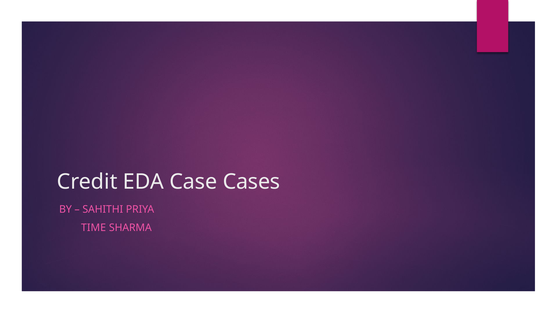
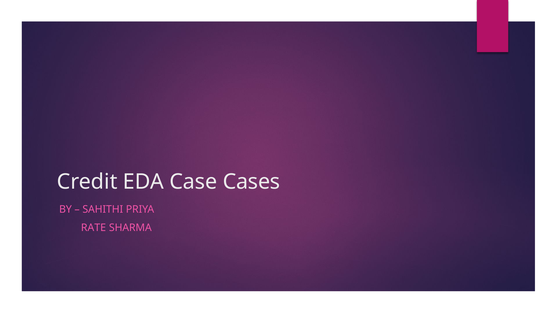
TIME: TIME -> RATE (94, 228)
